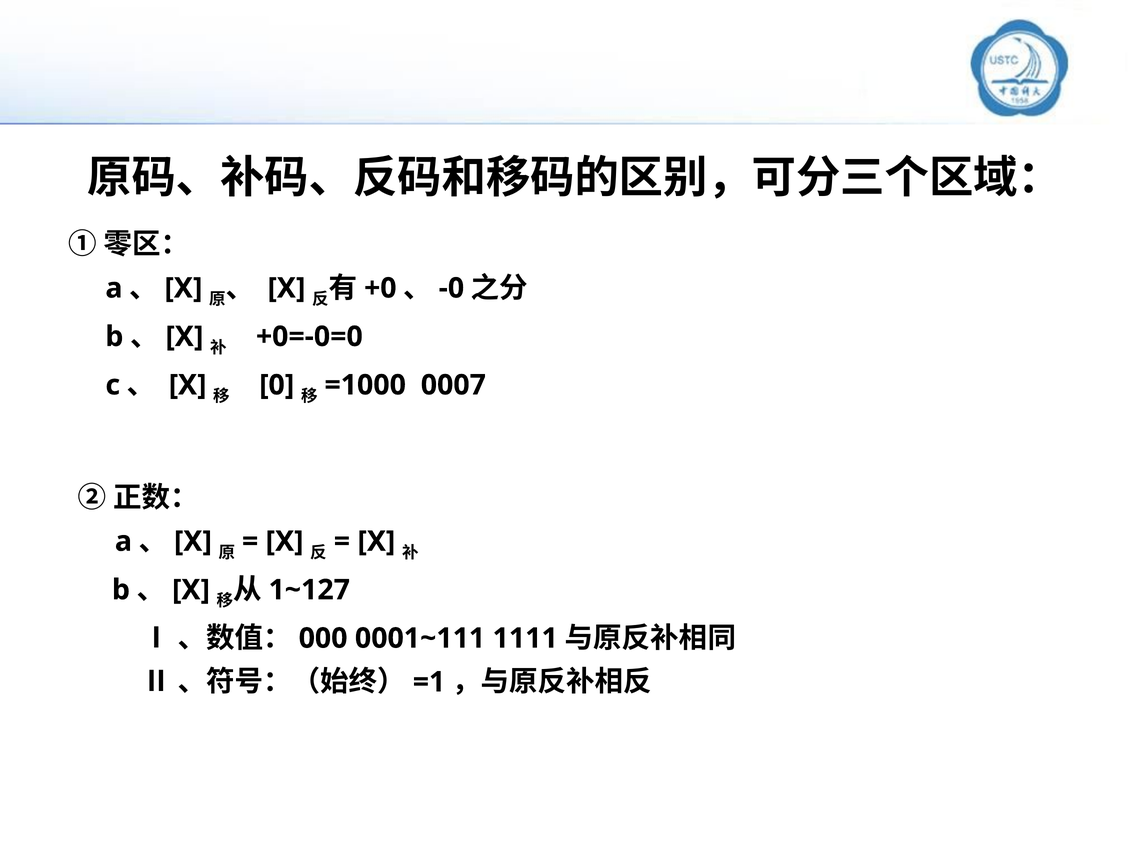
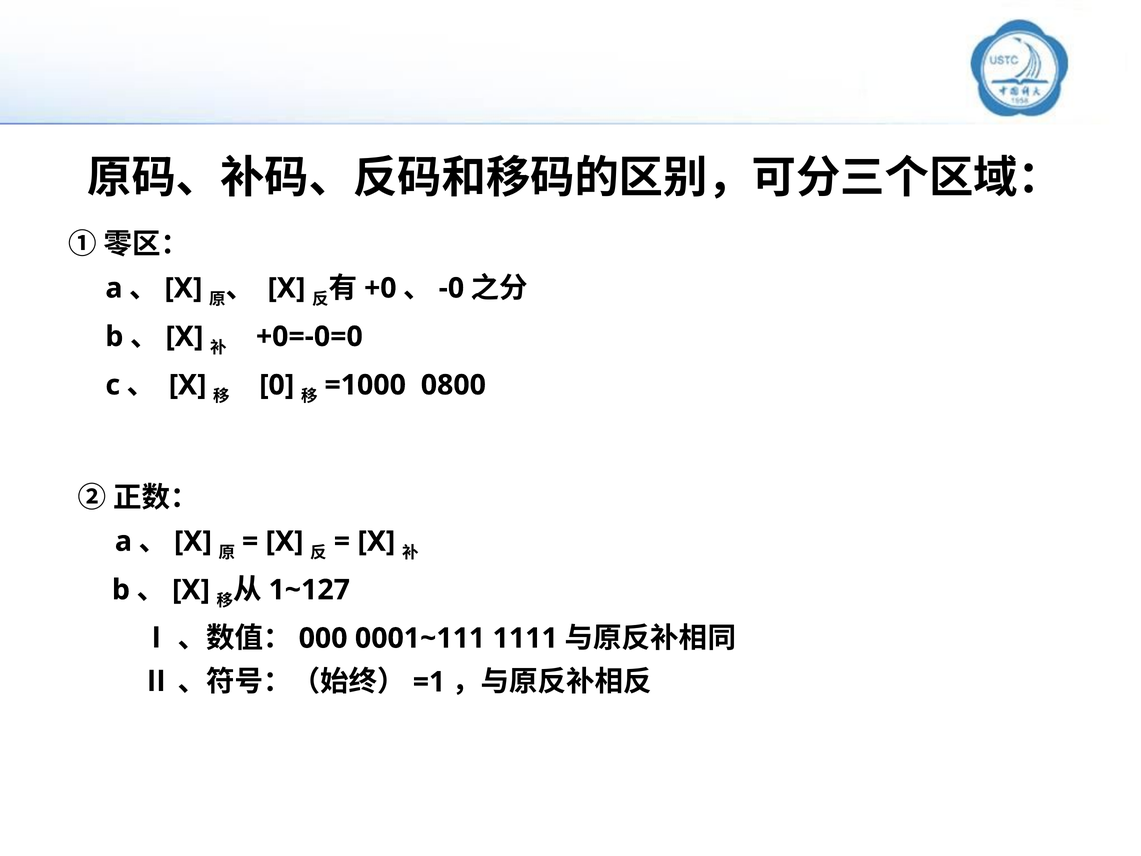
0007: 0007 -> 0800 (453, 385)
